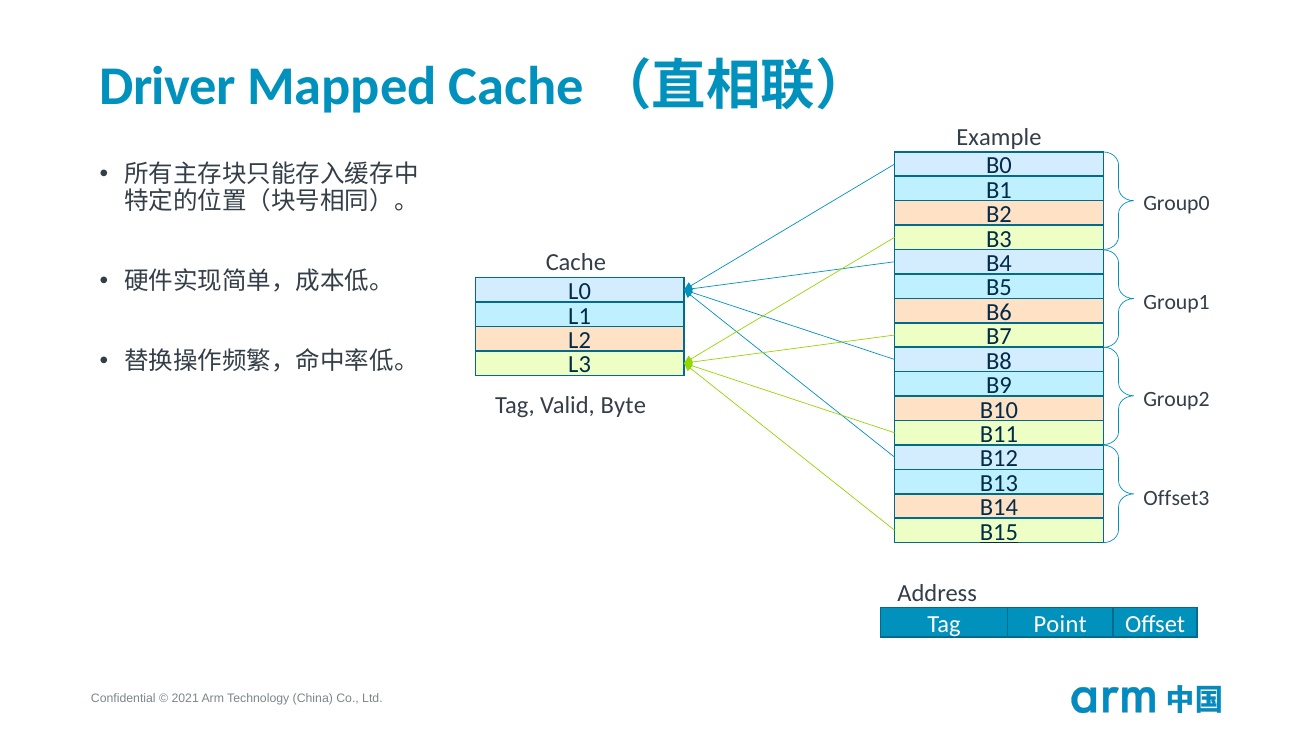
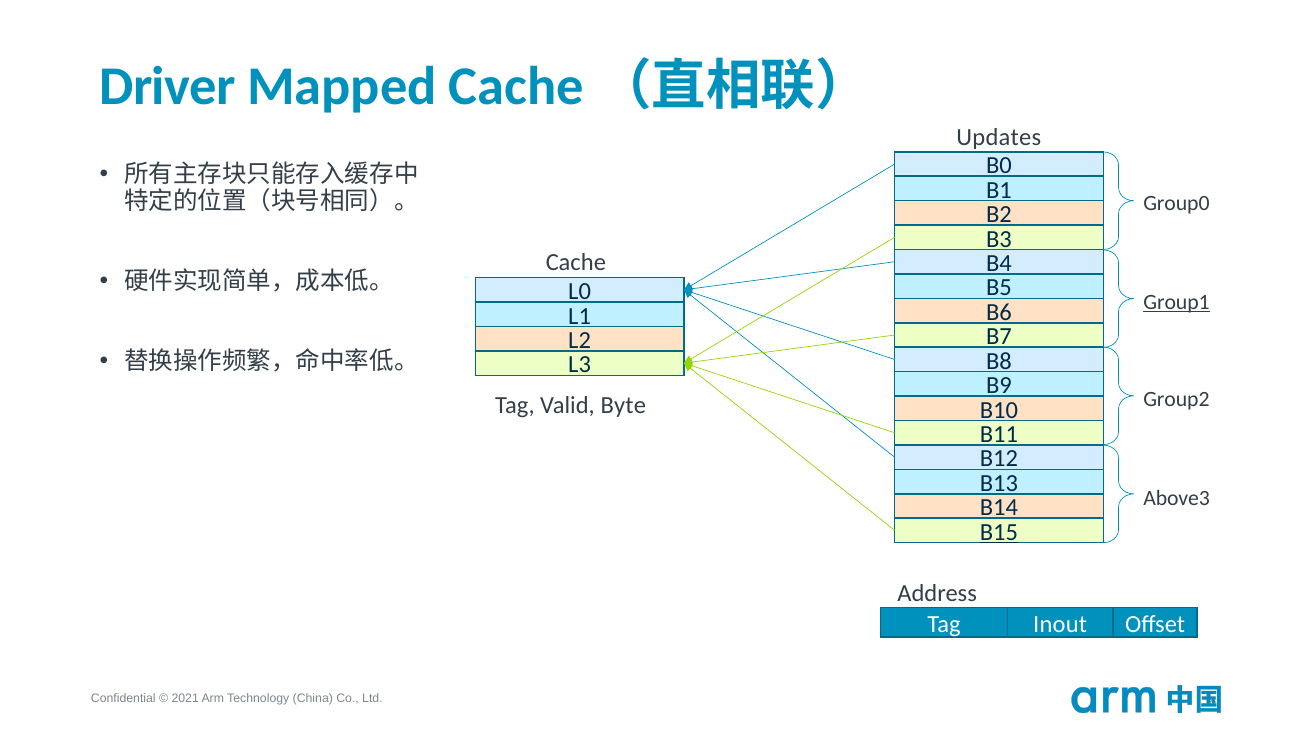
Example: Example -> Updates (999, 138)
Group1 underline: none -> present (1177, 302)
Offset3: Offset3 -> Above3 (1177, 498)
Point: Point -> Inout (1060, 624)
